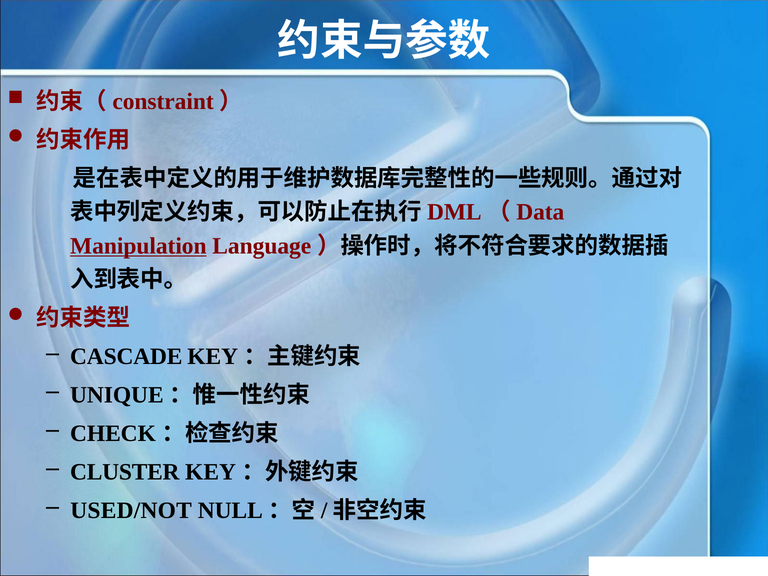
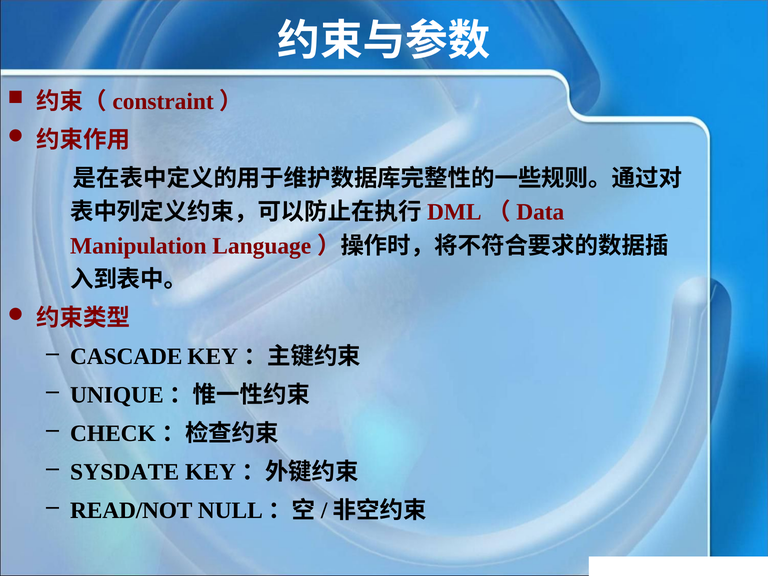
Manipulation underline: present -> none (138, 246)
CLUSTER: CLUSTER -> SYSDATE (125, 472)
USED/NOT: USED/NOT -> READ/NOT (131, 510)
